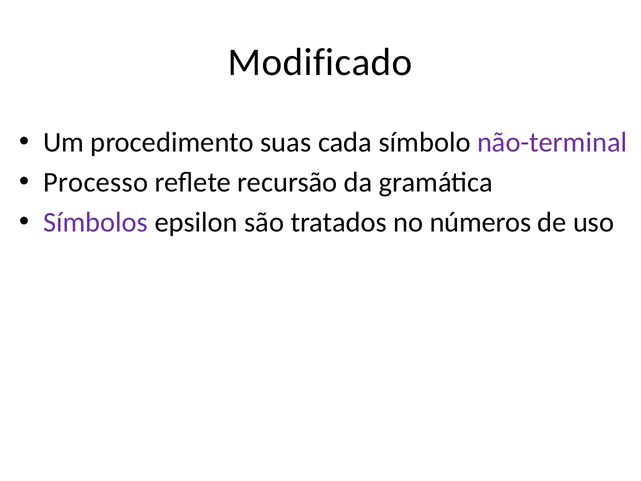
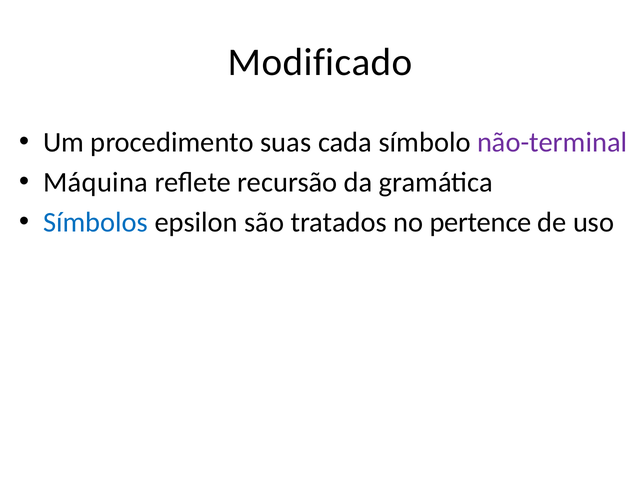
Processo: Processo -> Máquina (96, 182)
Símbolos colour: purple -> blue (96, 222)
números: números -> pertence (480, 222)
